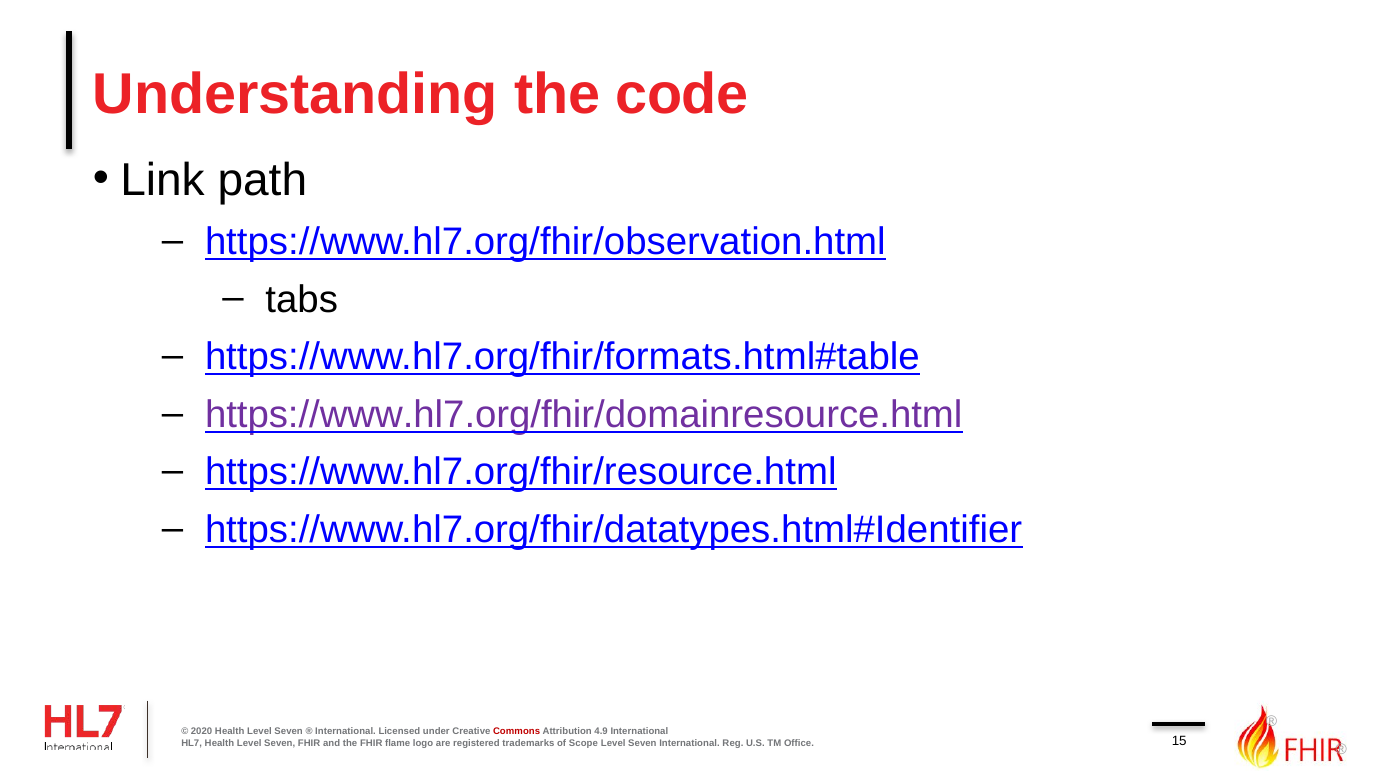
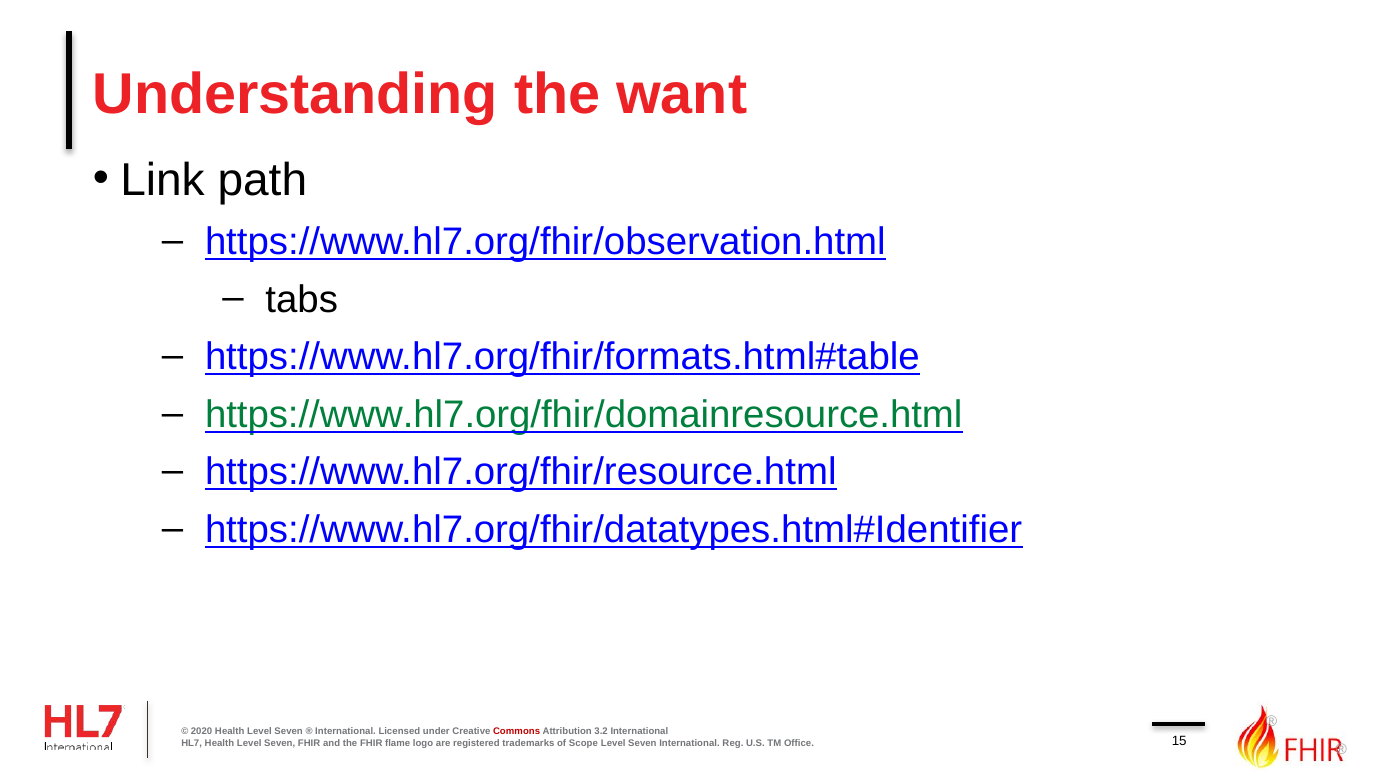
code: code -> want (682, 94)
https://www.hl7.org/fhir/domainresource.html colour: purple -> green (584, 415)
4.9: 4.9 -> 3.2 (601, 731)
